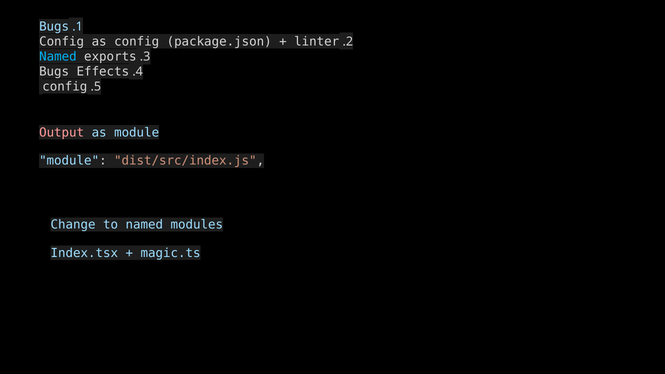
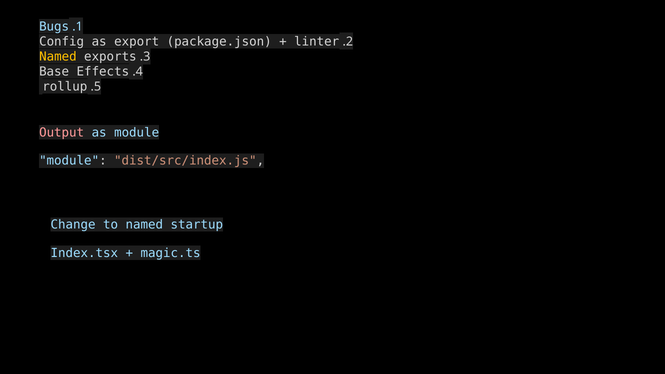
as config: config -> export (137, 42)
Named colour: light blue -> yellow (58, 57)
Bugs: Bugs -> Base (54, 72)
config: config -> rollup (65, 86)
modules: modules -> startup (197, 225)
